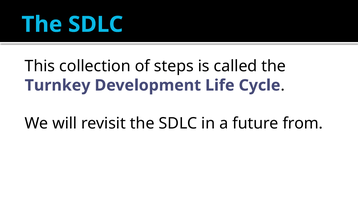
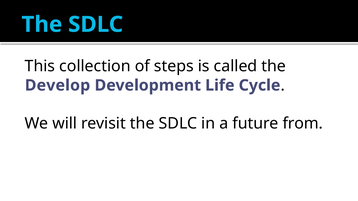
Turnkey: Turnkey -> Develop (57, 85)
